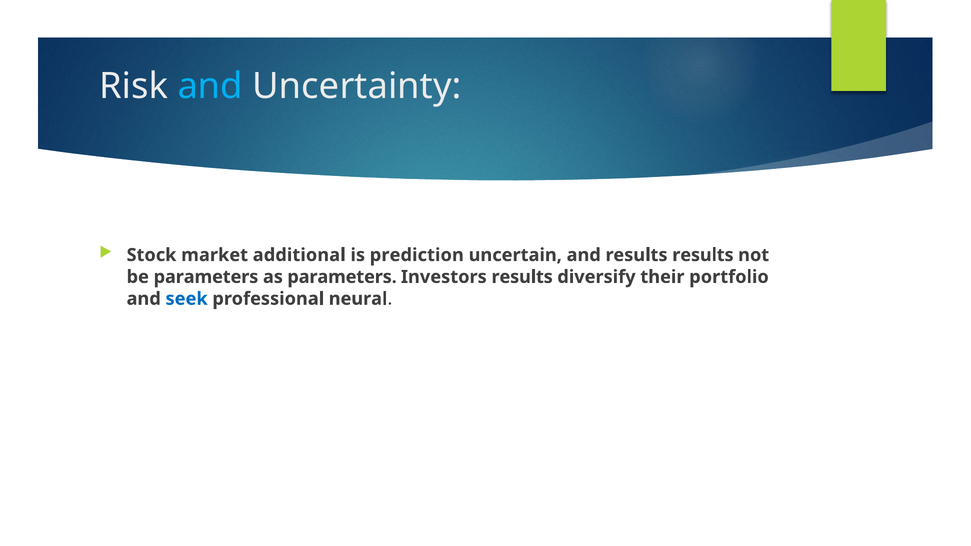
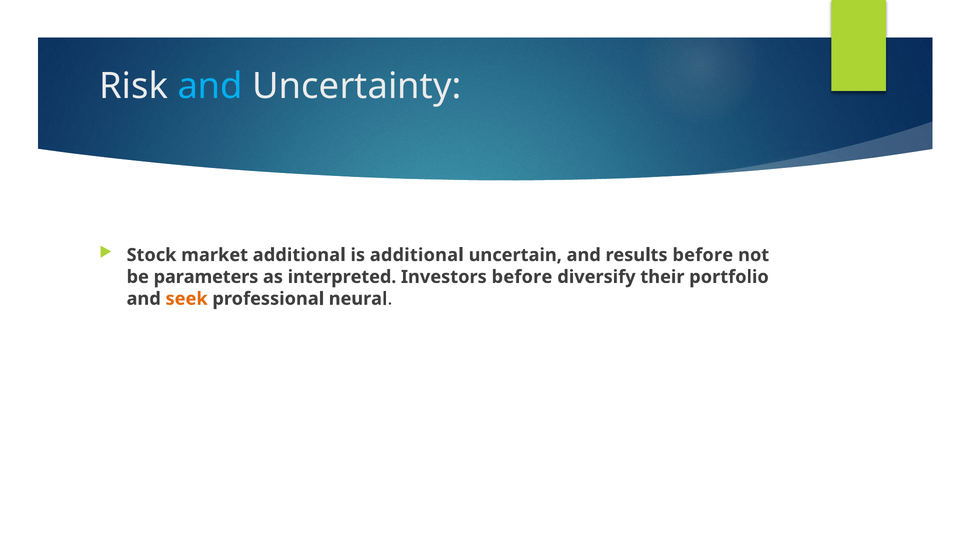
is prediction: prediction -> additional (417, 255)
results results: results -> before (703, 255)
as parameters: parameters -> interpreted (342, 277)
Investors results: results -> before (522, 277)
seek colour: blue -> orange (187, 299)
